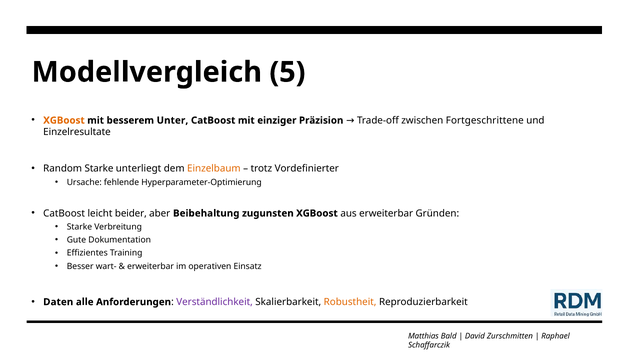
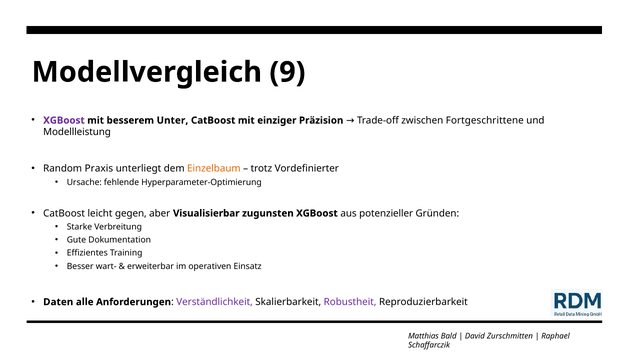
5: 5 -> 9 (287, 72)
XGBoost colour: orange -> purple (64, 120)
Einzelresultate: Einzelresultate -> Modellleistung (77, 132)
Random Starke: Starke -> Praxis (99, 168)
beider: beider -> gegen (131, 213)
Beibehaltung: Beibehaltung -> Visualisierbar (206, 213)
aus erweiterbar: erweiterbar -> potenzieller (386, 213)
Robustheit colour: orange -> purple (350, 302)
